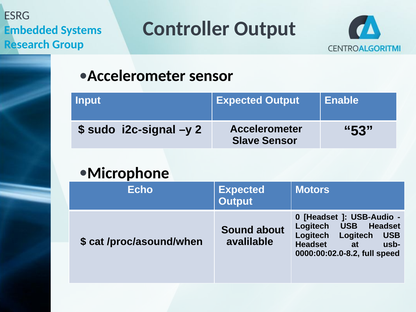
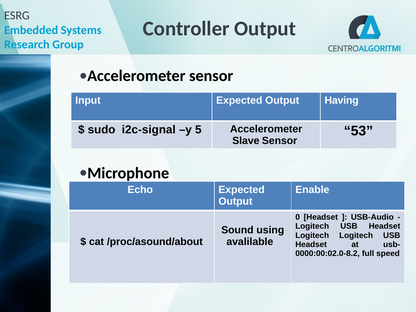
Enable: Enable -> Having (342, 100)
2: 2 -> 5 (198, 130)
Motors: Motors -> Enable (312, 190)
about: about -> using (270, 230)
/proc/asound/when: /proc/asound/when -> /proc/asound/about (155, 242)
